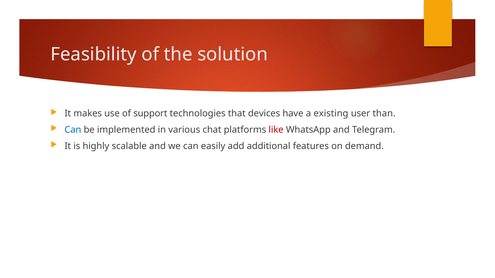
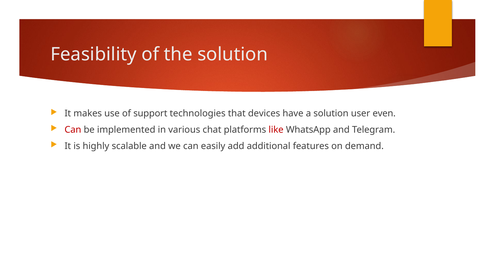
a existing: existing -> solution (331, 114)
than: than -> even (384, 114)
Can colour: blue -> red (73, 130)
